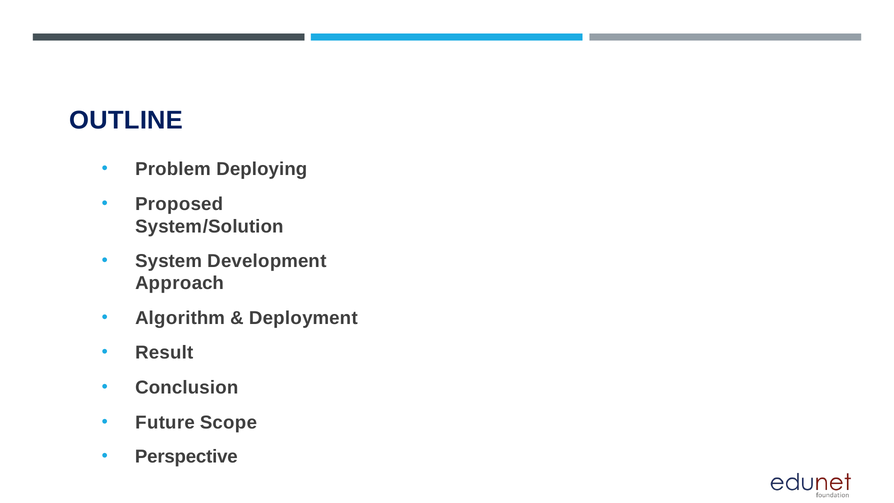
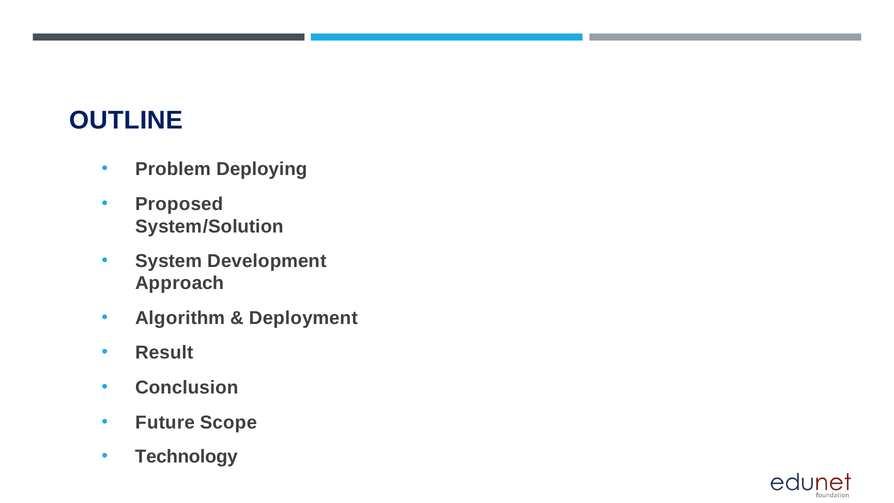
Perspective: Perspective -> Technology (186, 457)
